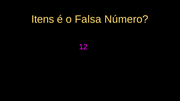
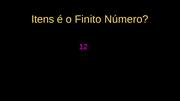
Falsa: Falsa -> Finito (88, 19)
